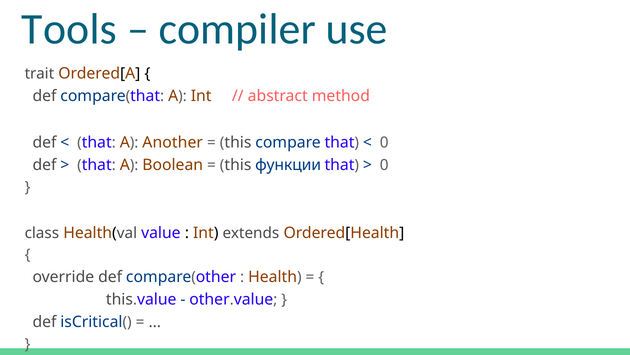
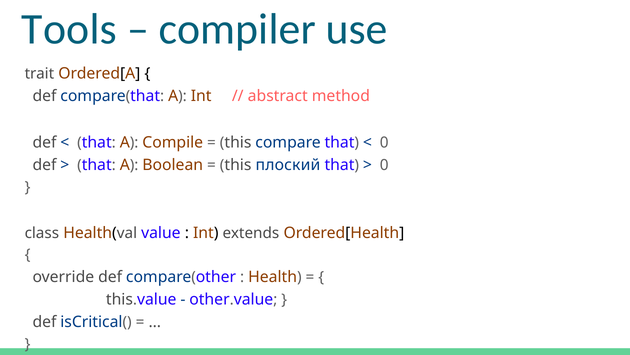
Another: Another -> Compile (173, 142)
функции: функции -> плоский (288, 165)
